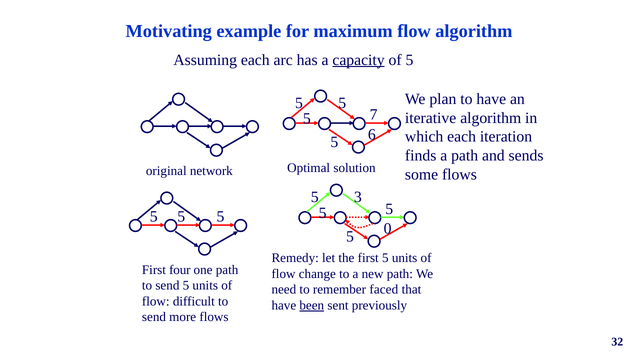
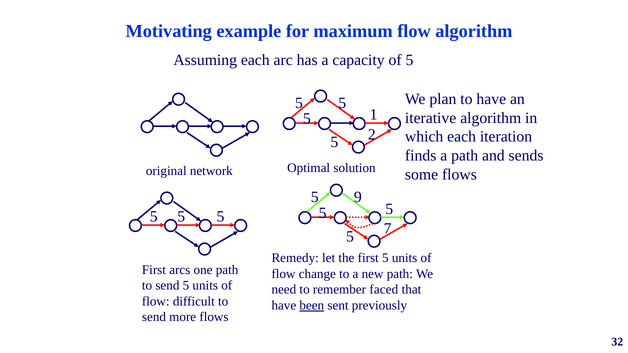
capacity underline: present -> none (359, 60)
7: 7 -> 1 (374, 115)
6: 6 -> 2 (372, 135)
3: 3 -> 9 (358, 197)
0: 0 -> 7 (388, 229)
four: four -> arcs (180, 270)
